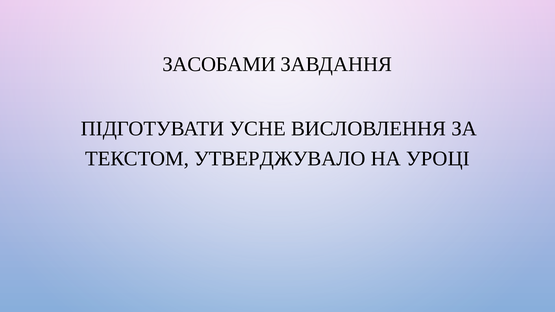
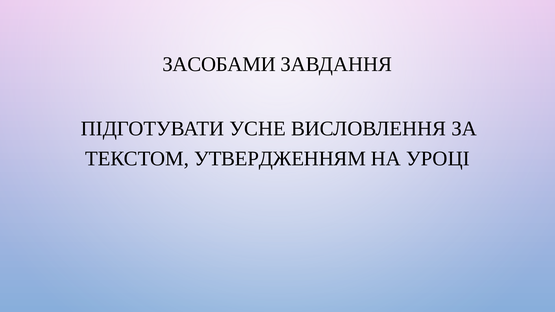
УТВЕРДЖУВАЛО: УТВЕРДЖУВАЛО -> УТВЕРДЖЕННЯМ (280, 159)
